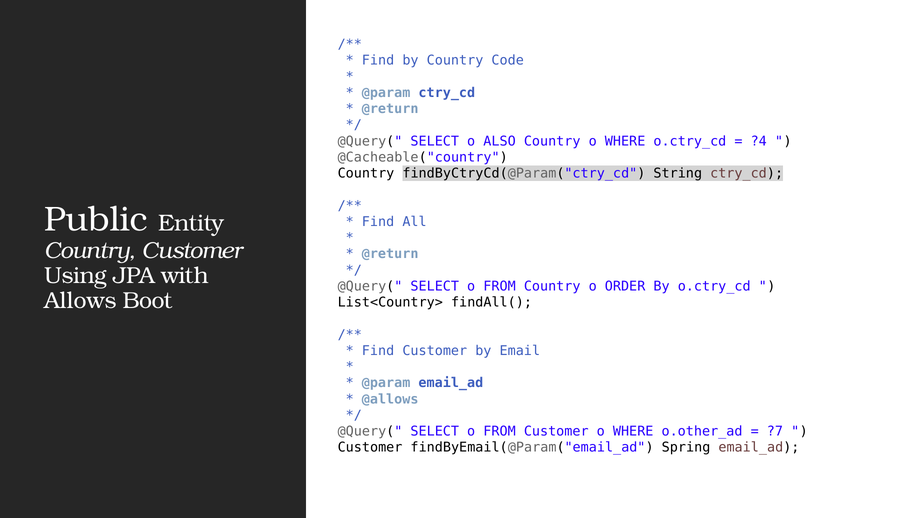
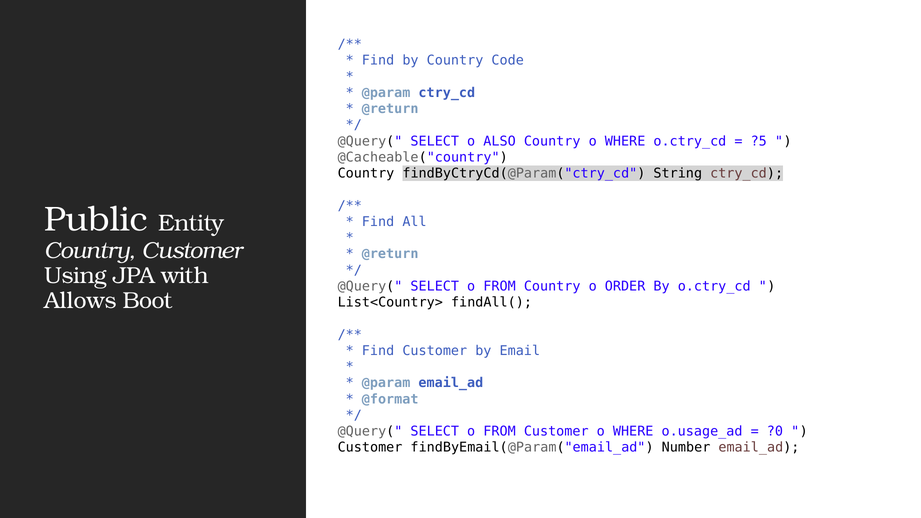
?4: ?4 -> ?5 (759, 141)
@allows: @allows -> @format (390, 399)
o.other_ad: o.other_ad -> o.usage_ad (702, 431)
?7: ?7 -> ?0 (775, 431)
Spring: Spring -> Number (686, 448)
